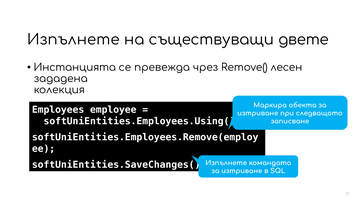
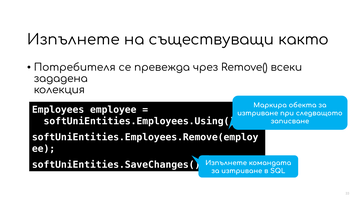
двете: двете -> както (304, 40)
Инстанцията: Инстанцията -> Потребителя (75, 68)
лесен: лесен -> всеки (286, 68)
